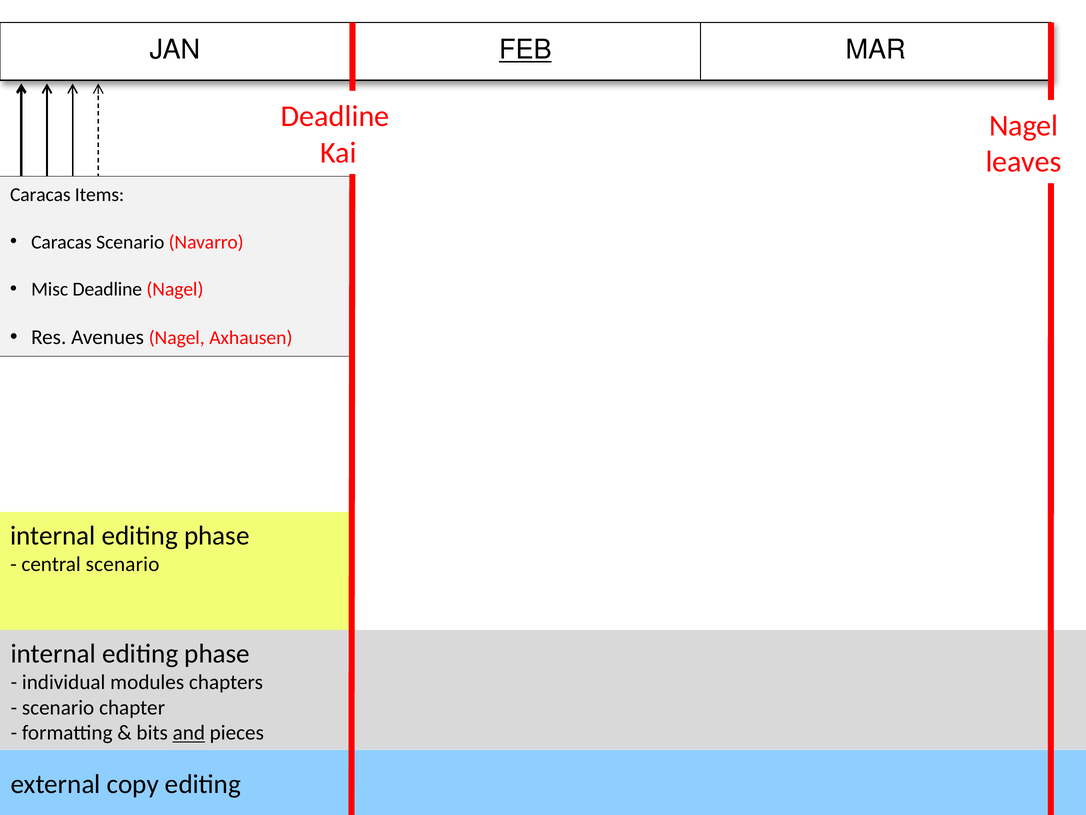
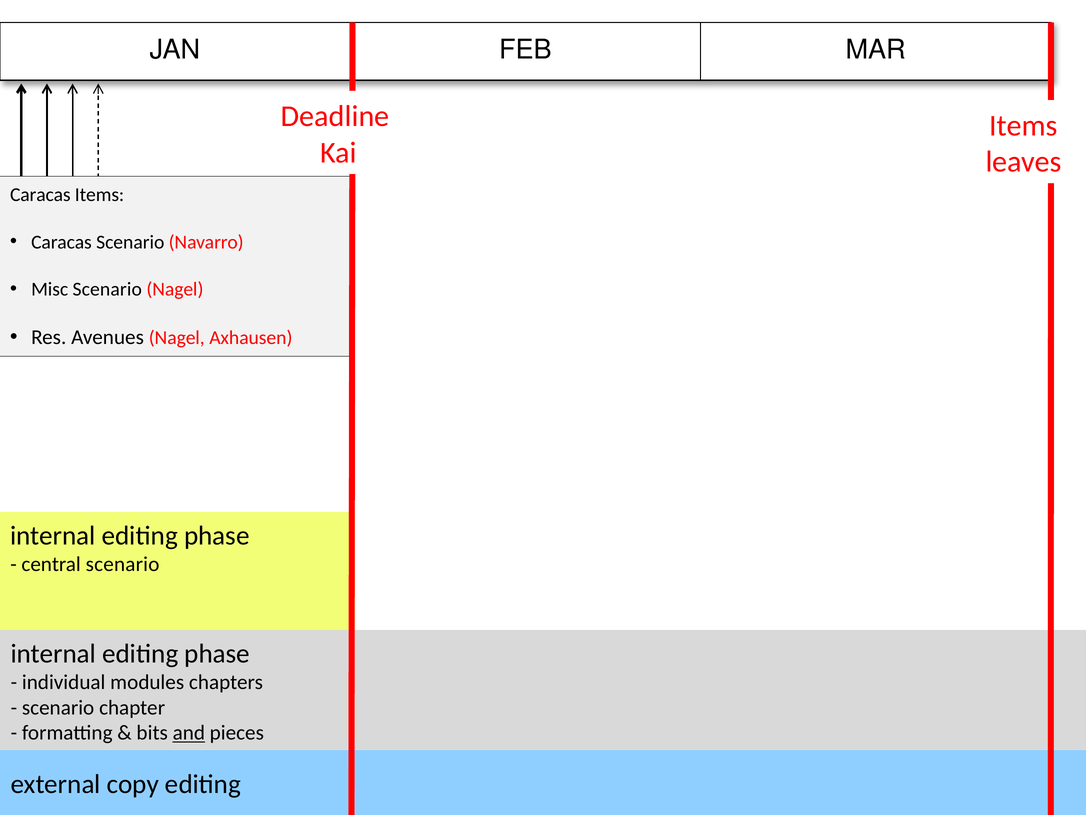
FEB underline: present -> none (525, 50)
Nagel: Nagel -> Items (1024, 126)
Misc Deadline: Deadline -> Scenario (107, 289)
